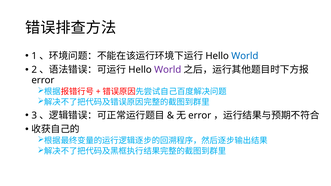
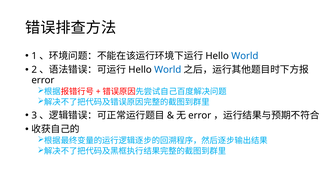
World colour: purple -> blue (168, 70)
